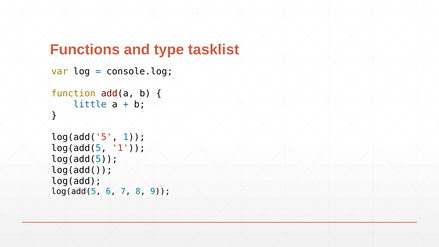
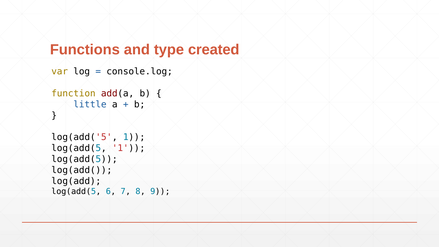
tasklist: tasklist -> created (214, 50)
